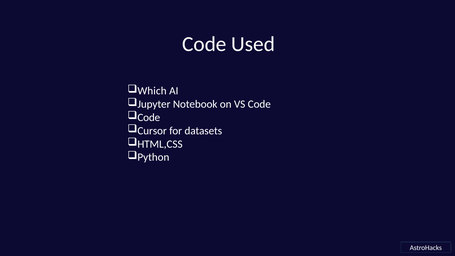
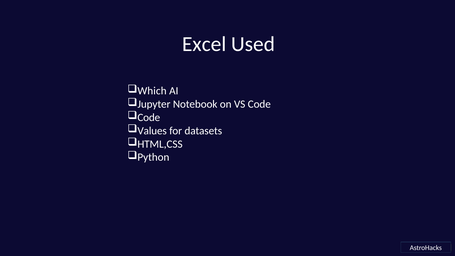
Code: Code -> Excel (204, 44)
Cursor: Cursor -> Values (152, 131)
